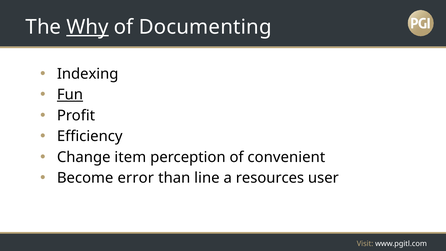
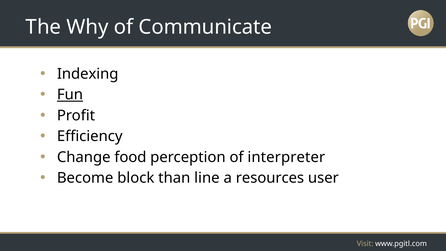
Why underline: present -> none (87, 27)
Documenting: Documenting -> Communicate (205, 27)
item: item -> food (130, 157)
convenient: convenient -> interpreter (286, 157)
error: error -> block (136, 178)
